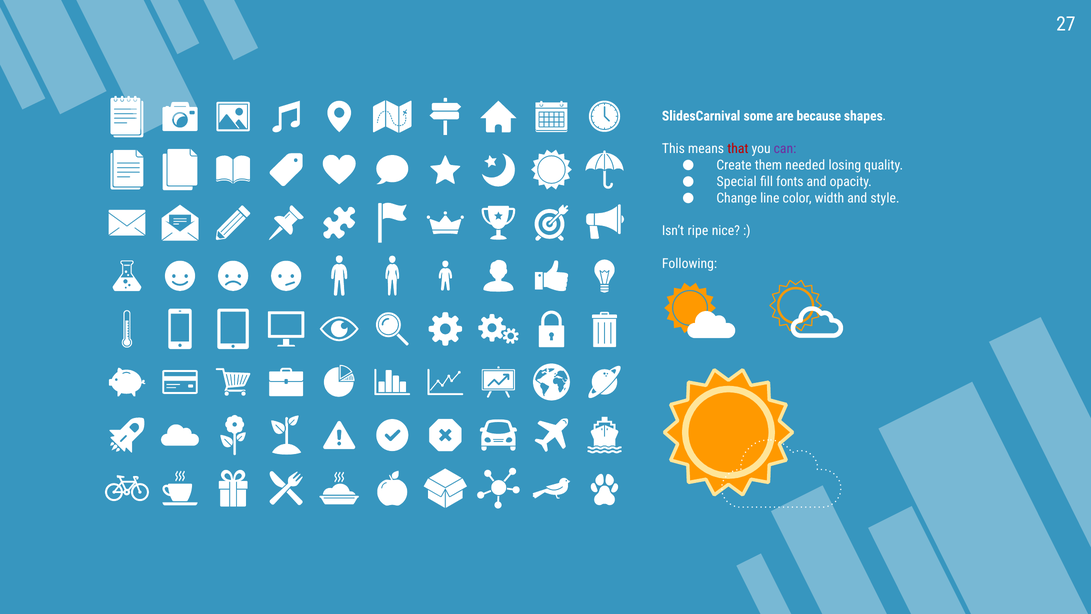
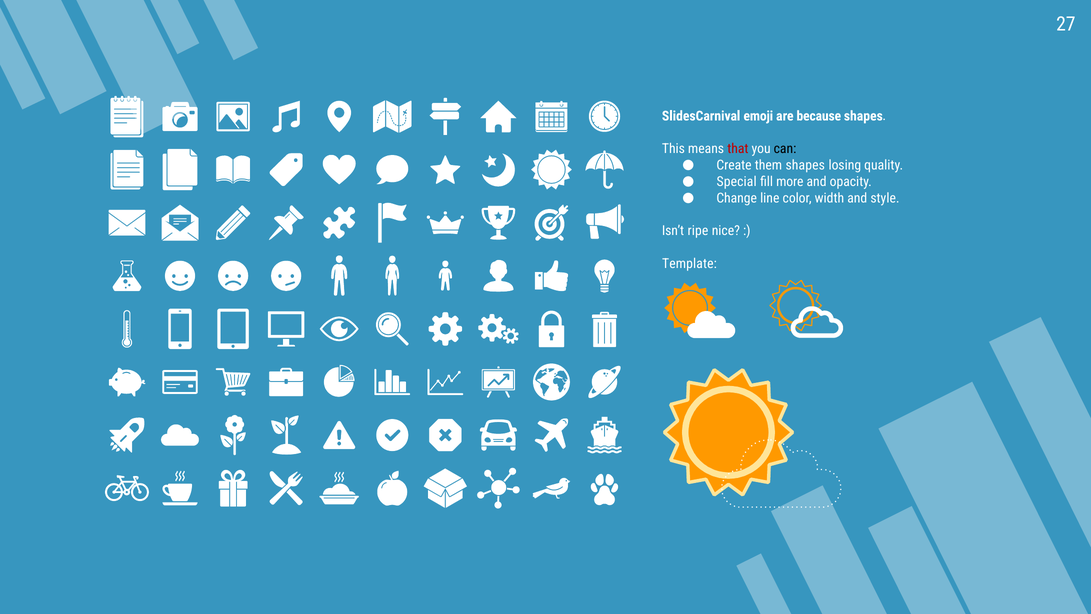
some: some -> emoji (758, 116)
can colour: purple -> black (785, 149)
them needed: needed -> shapes (805, 165)
fonts: fonts -> more (790, 182)
Following: Following -> Template (689, 264)
